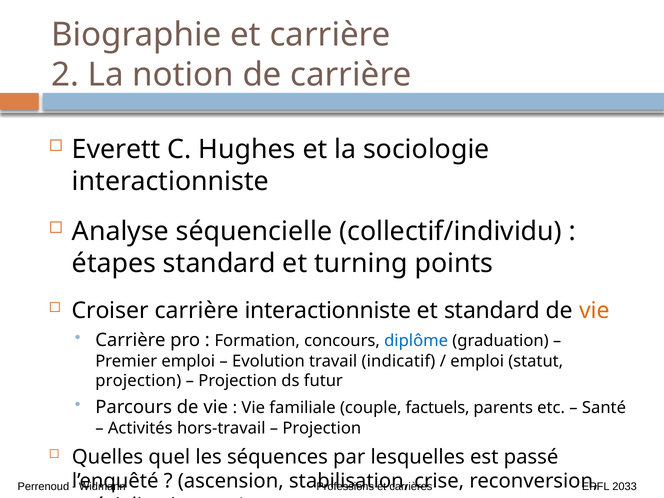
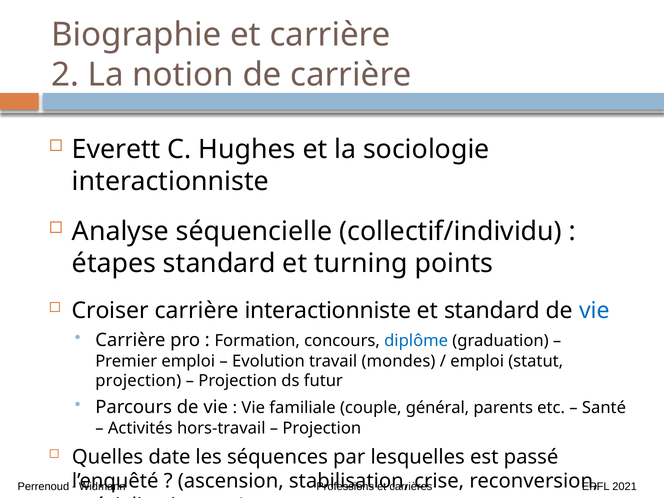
vie colour: orange -> blue (594, 311)
indicatif: indicatif -> mondes (398, 361)
factuels: factuels -> général (437, 408)
quel: quel -> date (169, 457)
2033: 2033 -> 2021 (625, 487)
